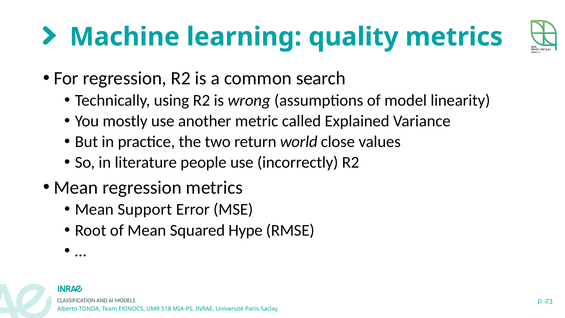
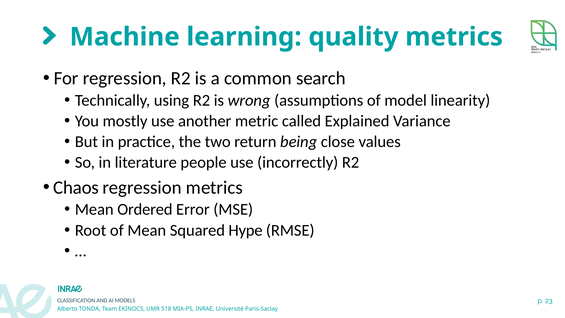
world: world -> being (299, 142)
Mean: Mean -> Chaos (76, 187)
Support: Support -> Ordered (145, 209)
